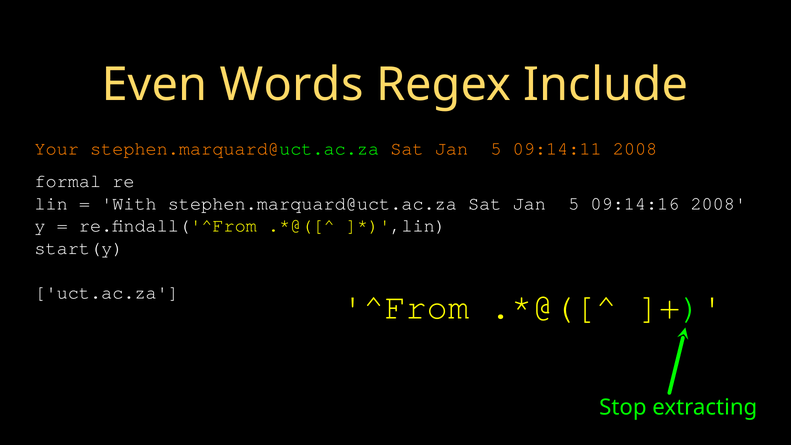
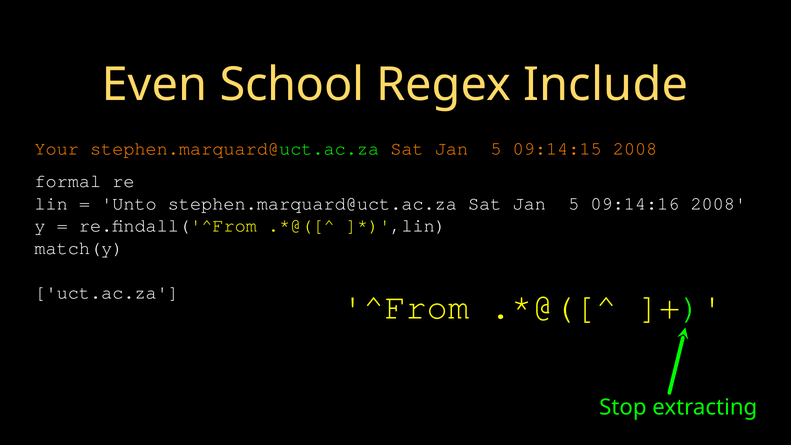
Words: Words -> School (292, 85)
09:14:11: 09:14:11 -> 09:14:15 (557, 149)
With: With -> Unto (129, 203)
start(y: start(y -> match(y (79, 248)
